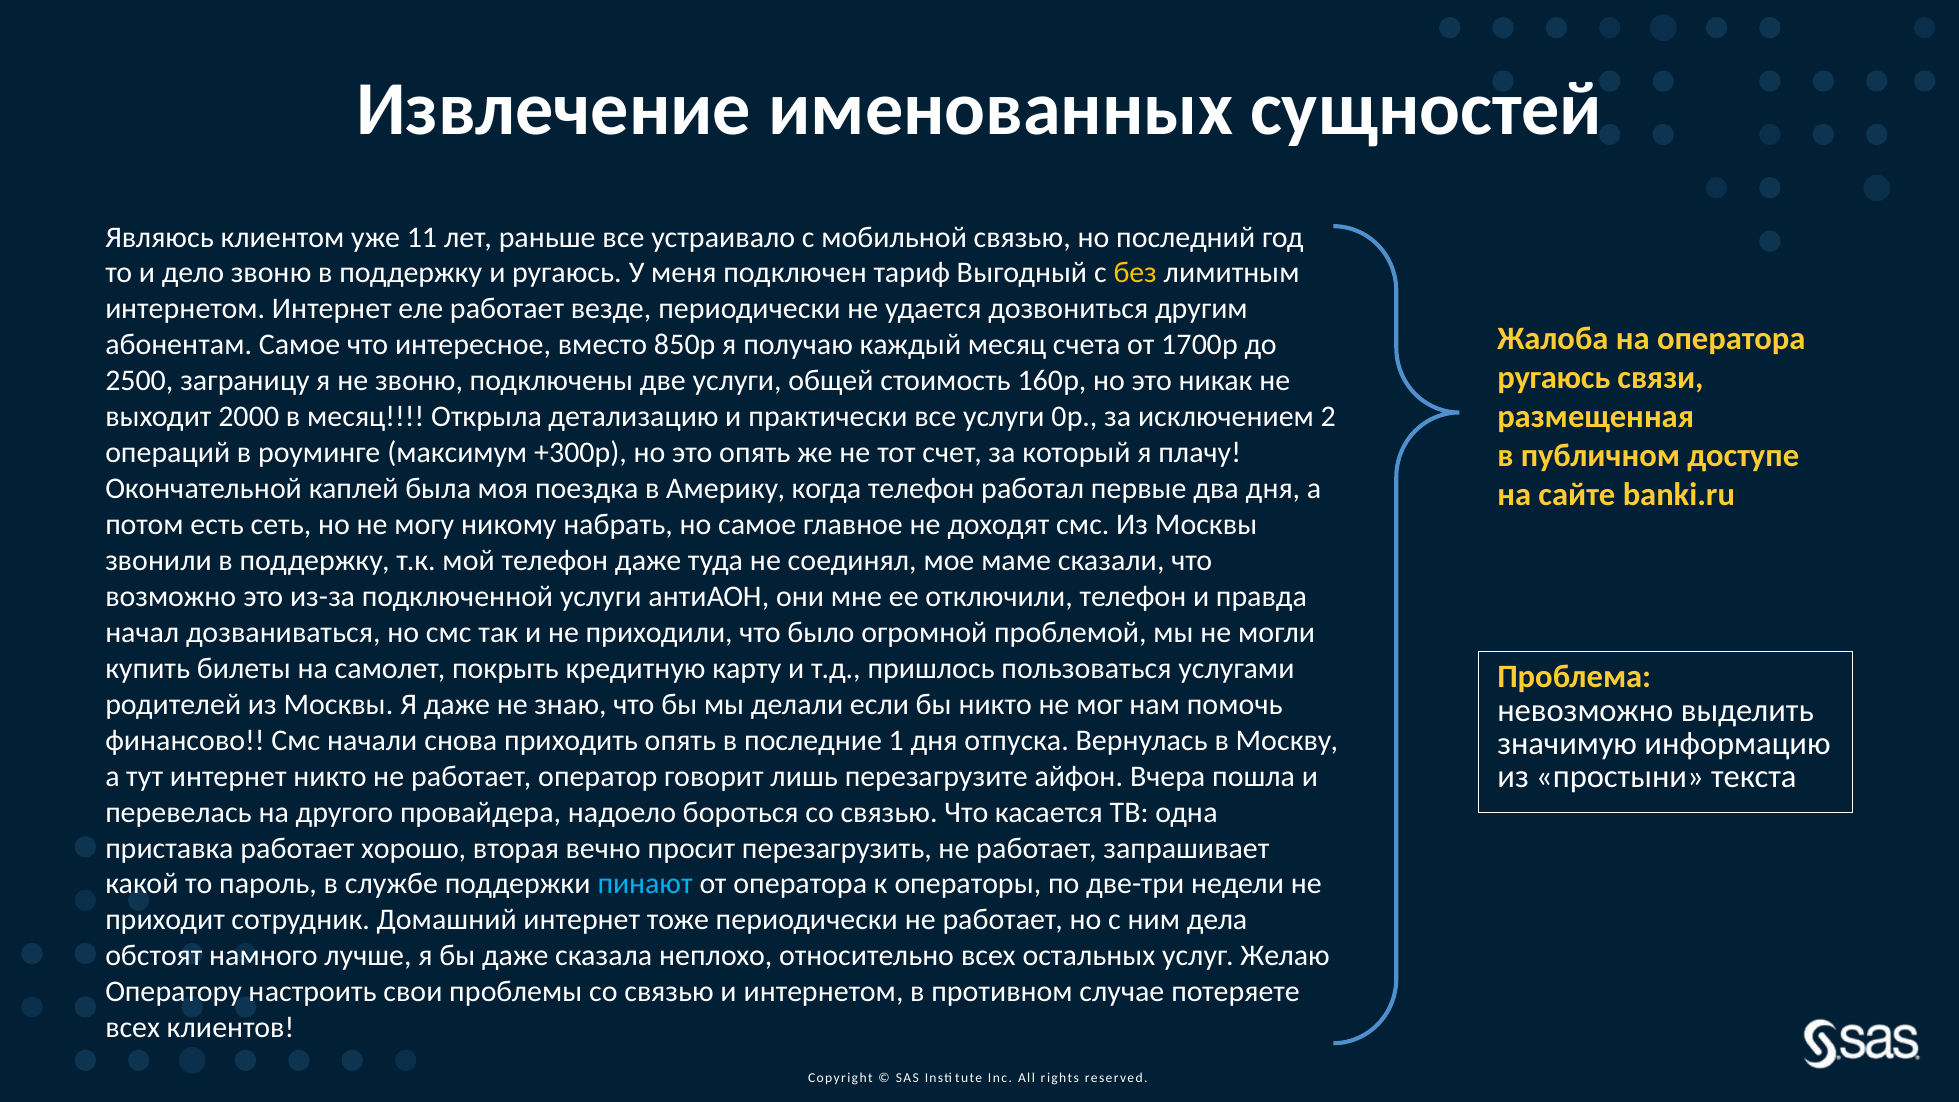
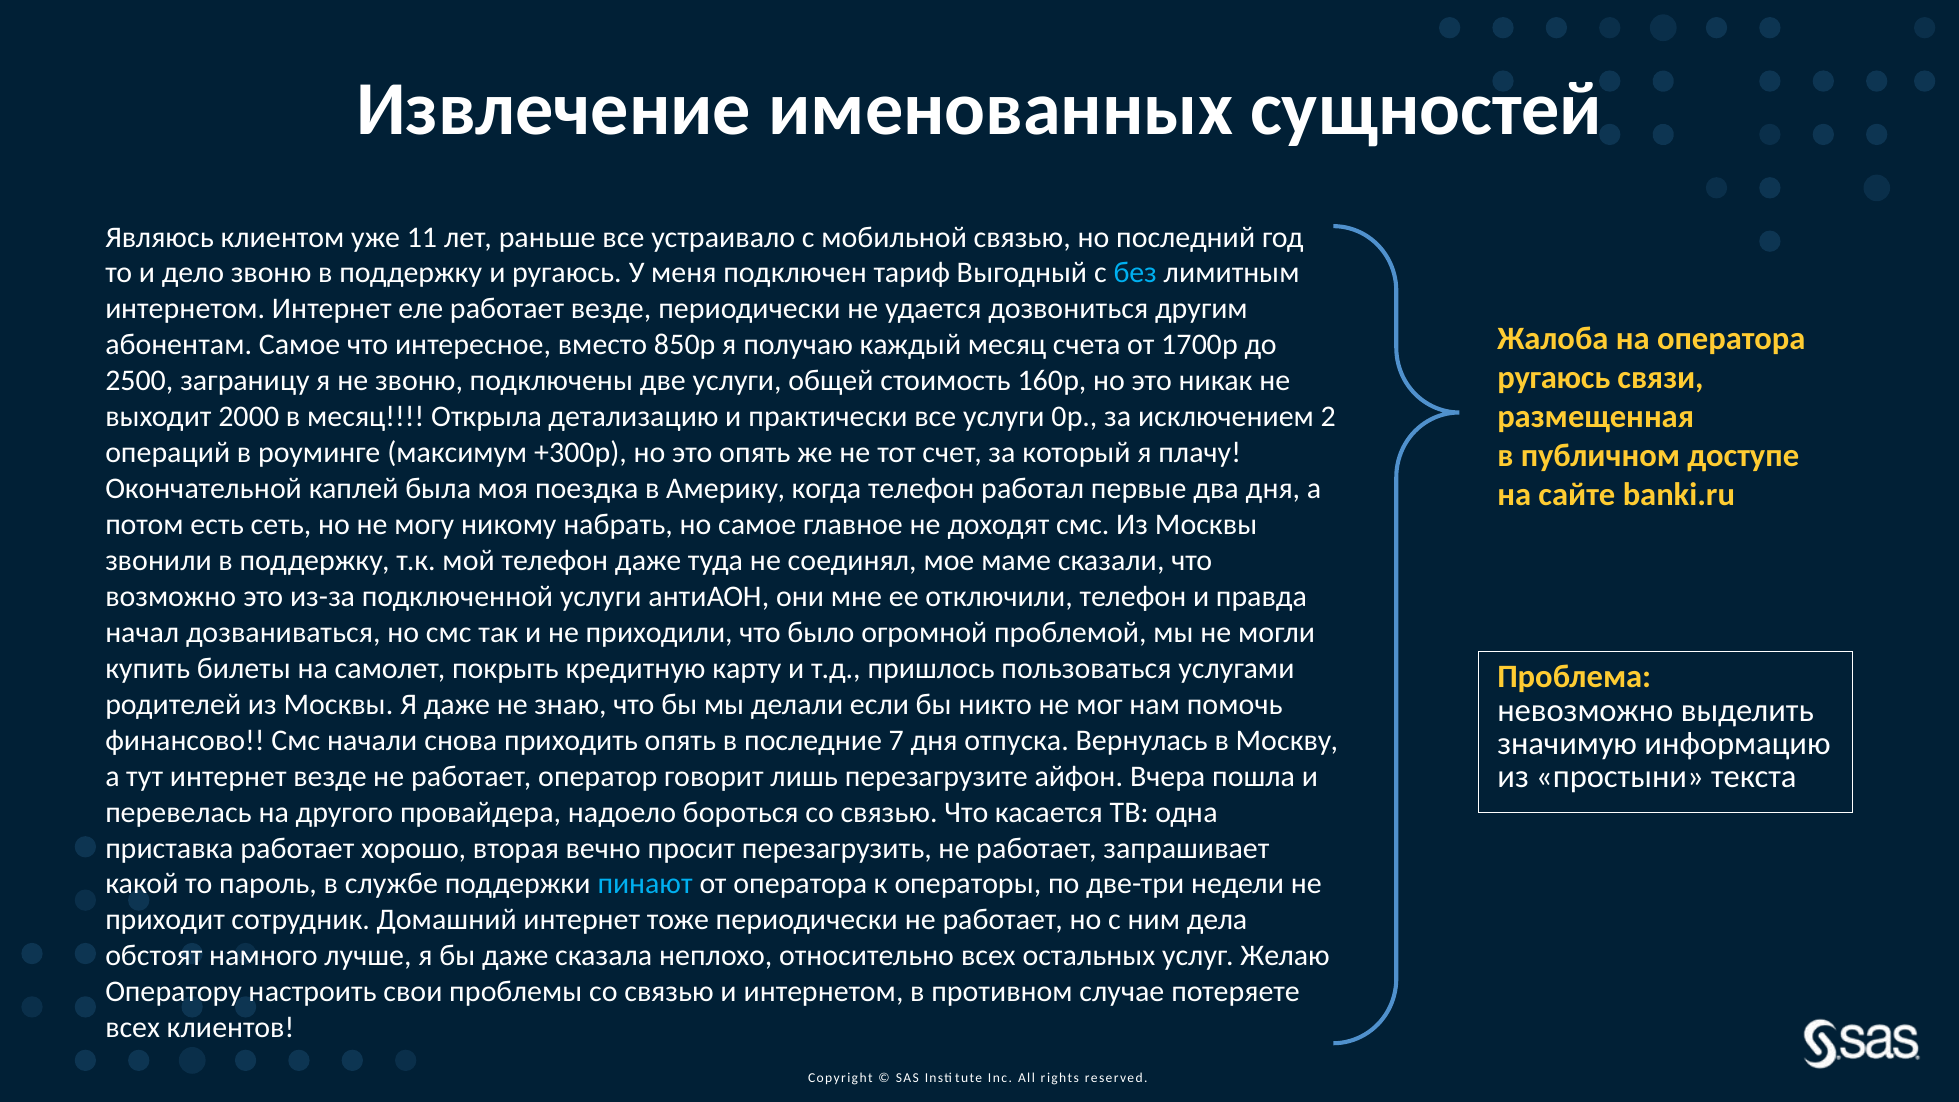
без colour: yellow -> light blue (1135, 273)
1: 1 -> 7 (896, 740)
интернет никто: никто -> везде (330, 776)
